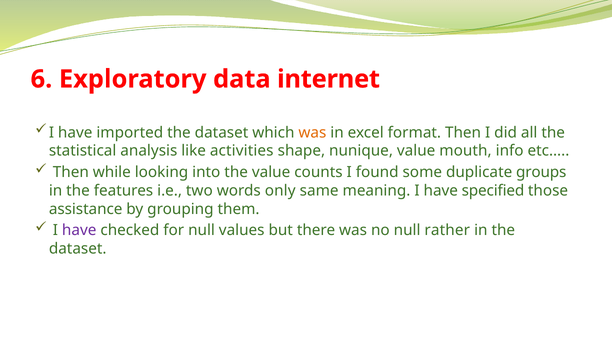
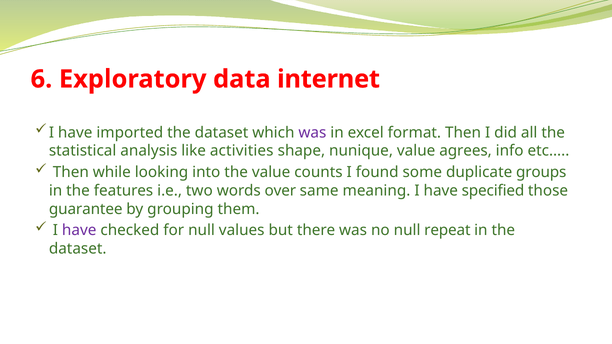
was colour: orange -> purple (312, 133)
mouth: mouth -> agrees (466, 151)
only: only -> over (280, 191)
assistance: assistance -> guarantee (86, 209)
rather: rather -> repeat (447, 231)
